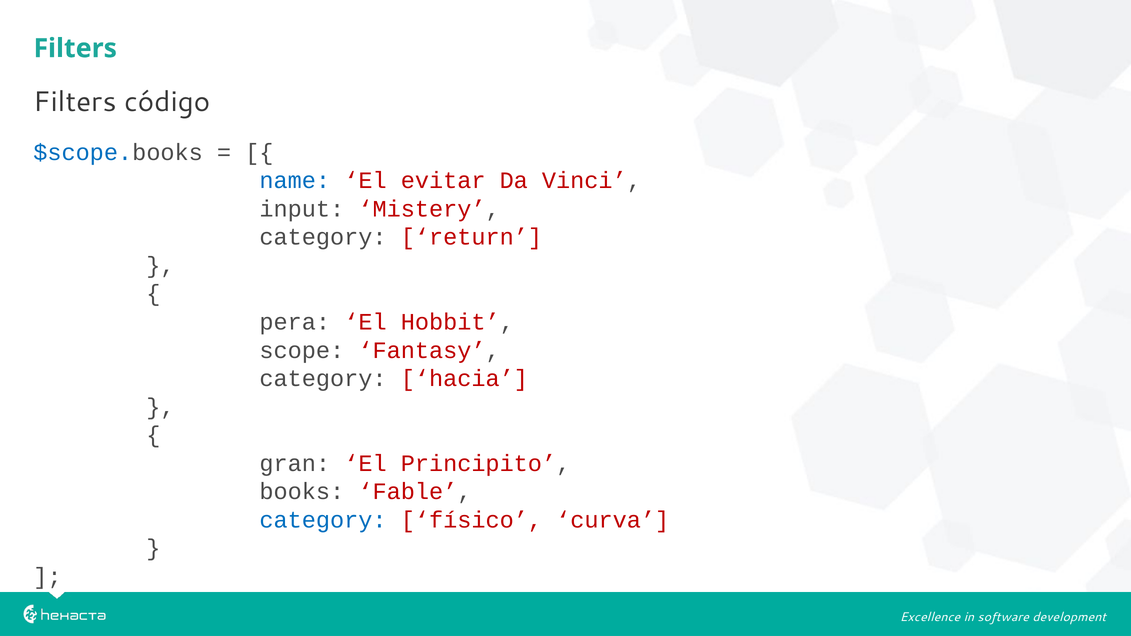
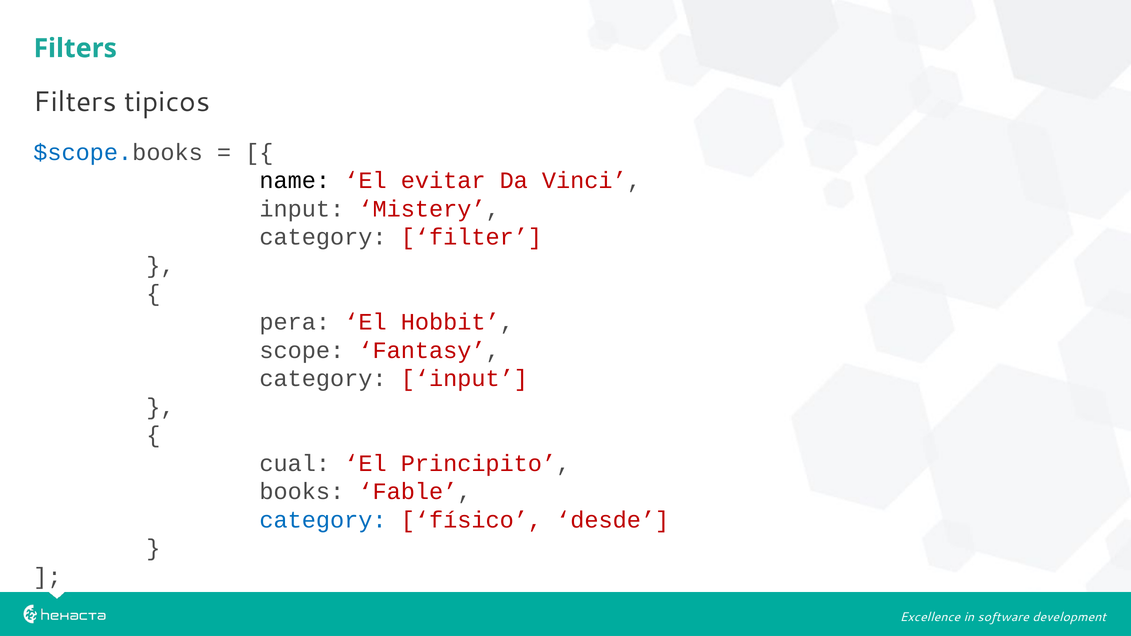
código: código -> tipicos (167, 102)
name colour: blue -> black (295, 181)
return: return -> filter (471, 237)
category hacia: hacia -> input (464, 379)
gran: gran -> cual (295, 463)
curva: curva -> desde (613, 520)
